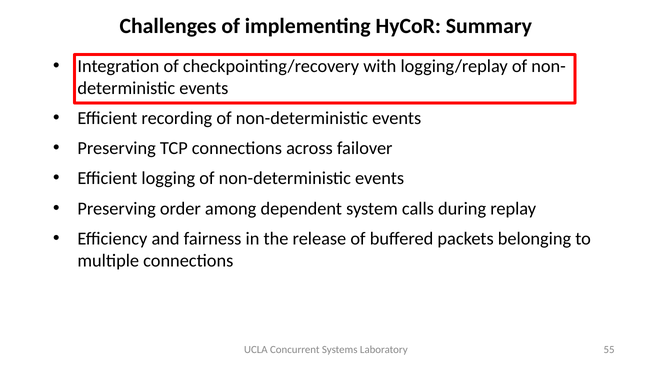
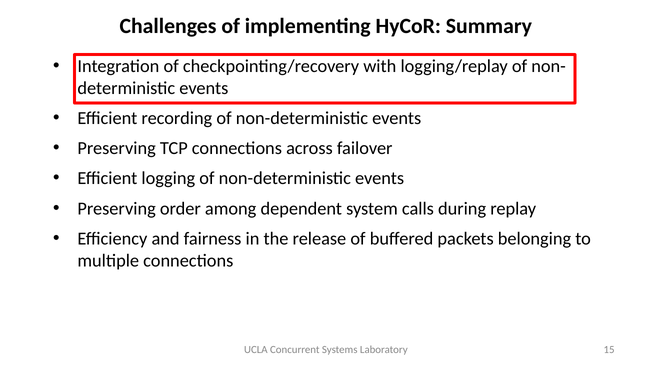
55: 55 -> 15 (609, 350)
